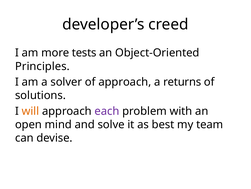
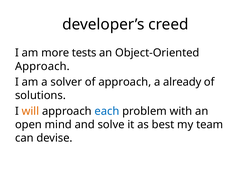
Principles: Principles -> Approach (42, 66)
returns: returns -> already (182, 82)
each colour: purple -> blue (107, 111)
